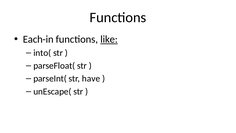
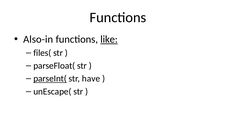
Each-in: Each-in -> Also-in (38, 39)
into(: into( -> files( (42, 53)
parseInt( underline: none -> present (50, 78)
